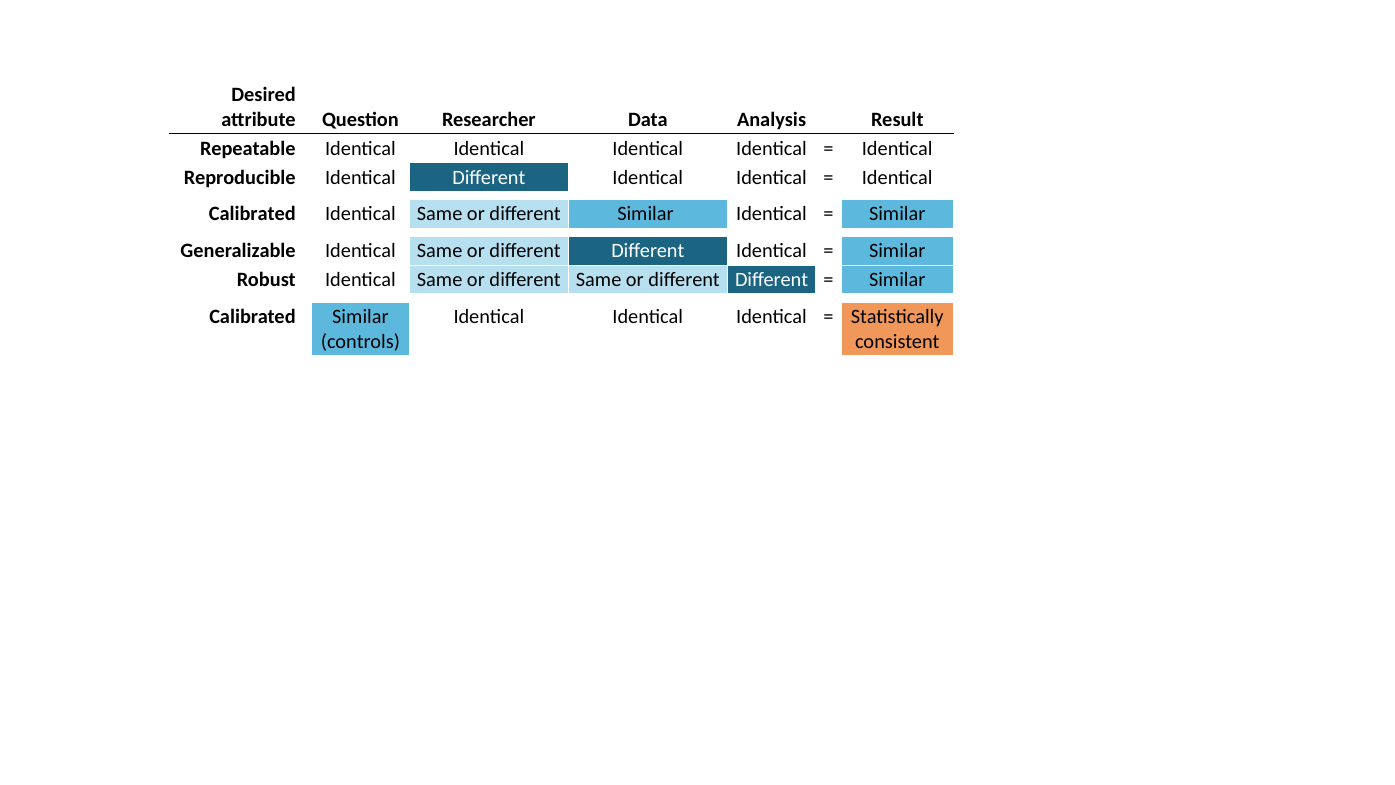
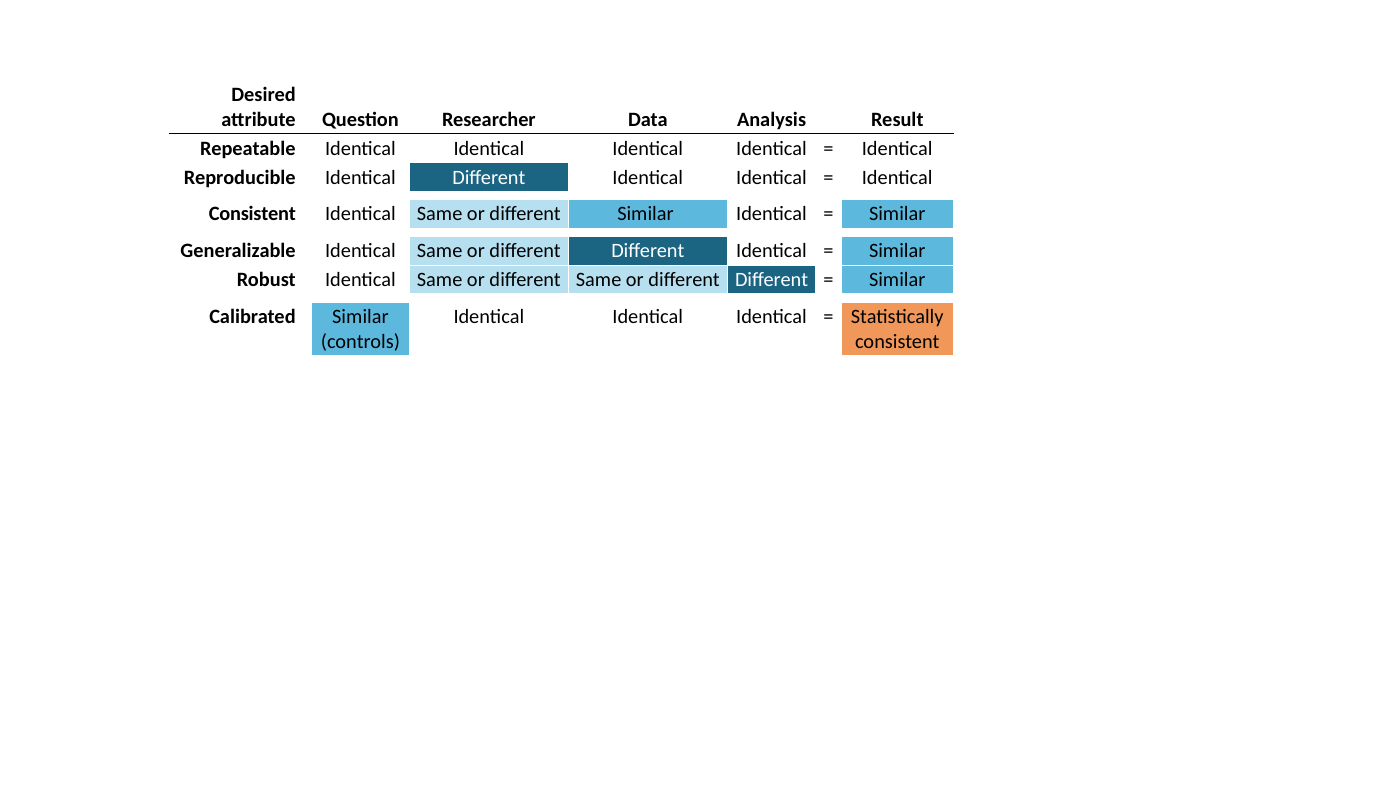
Calibrated: Calibrated -> Consistent (252, 214)
